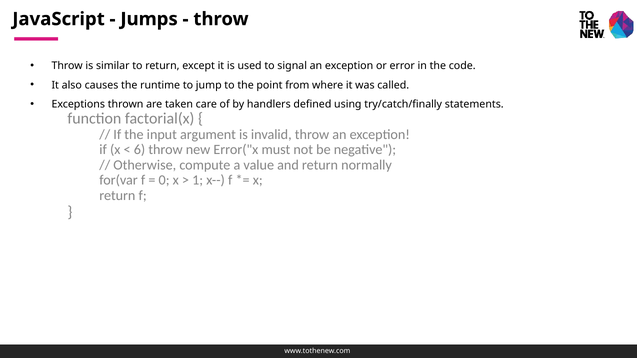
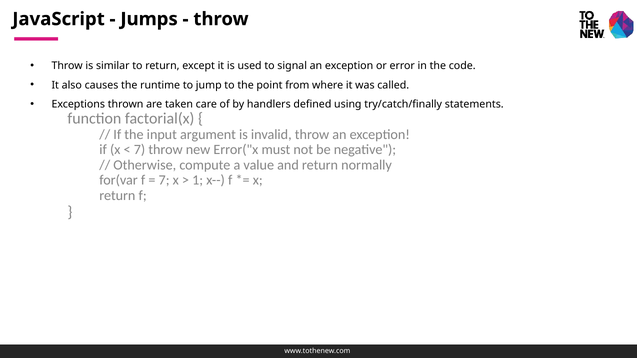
6: 6 -> 7 (139, 150)
0: 0 -> 7 (164, 180)
